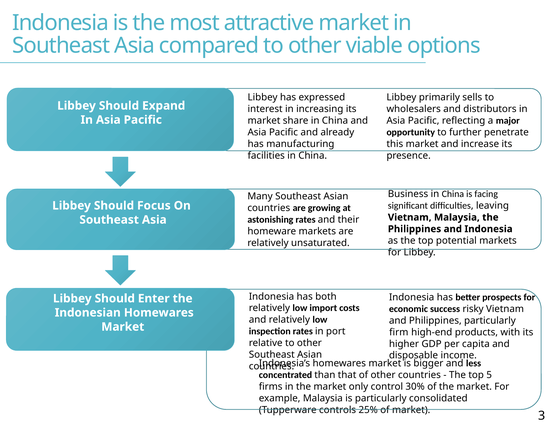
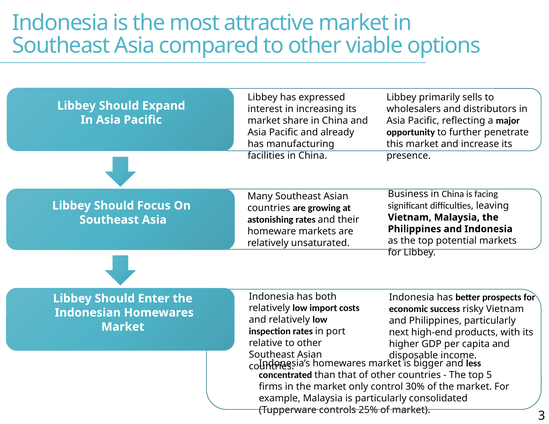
firm: firm -> next (399, 332)
